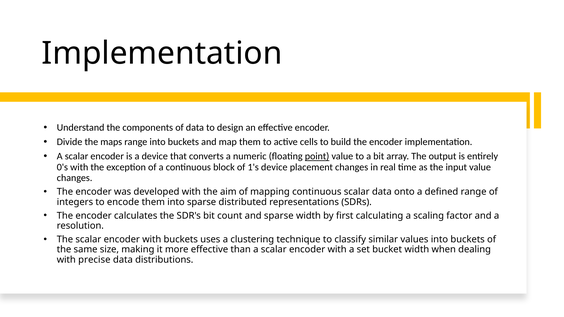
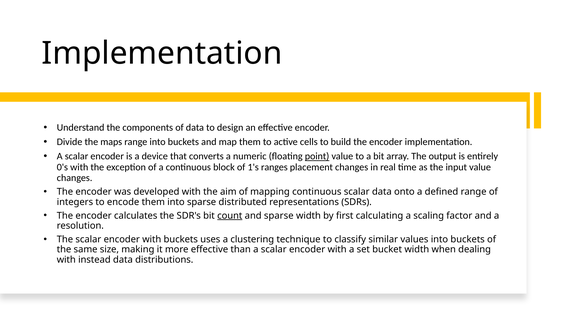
1's device: device -> ranges (274, 167)
count underline: none -> present (230, 216)
precise: precise -> instead (94, 260)
